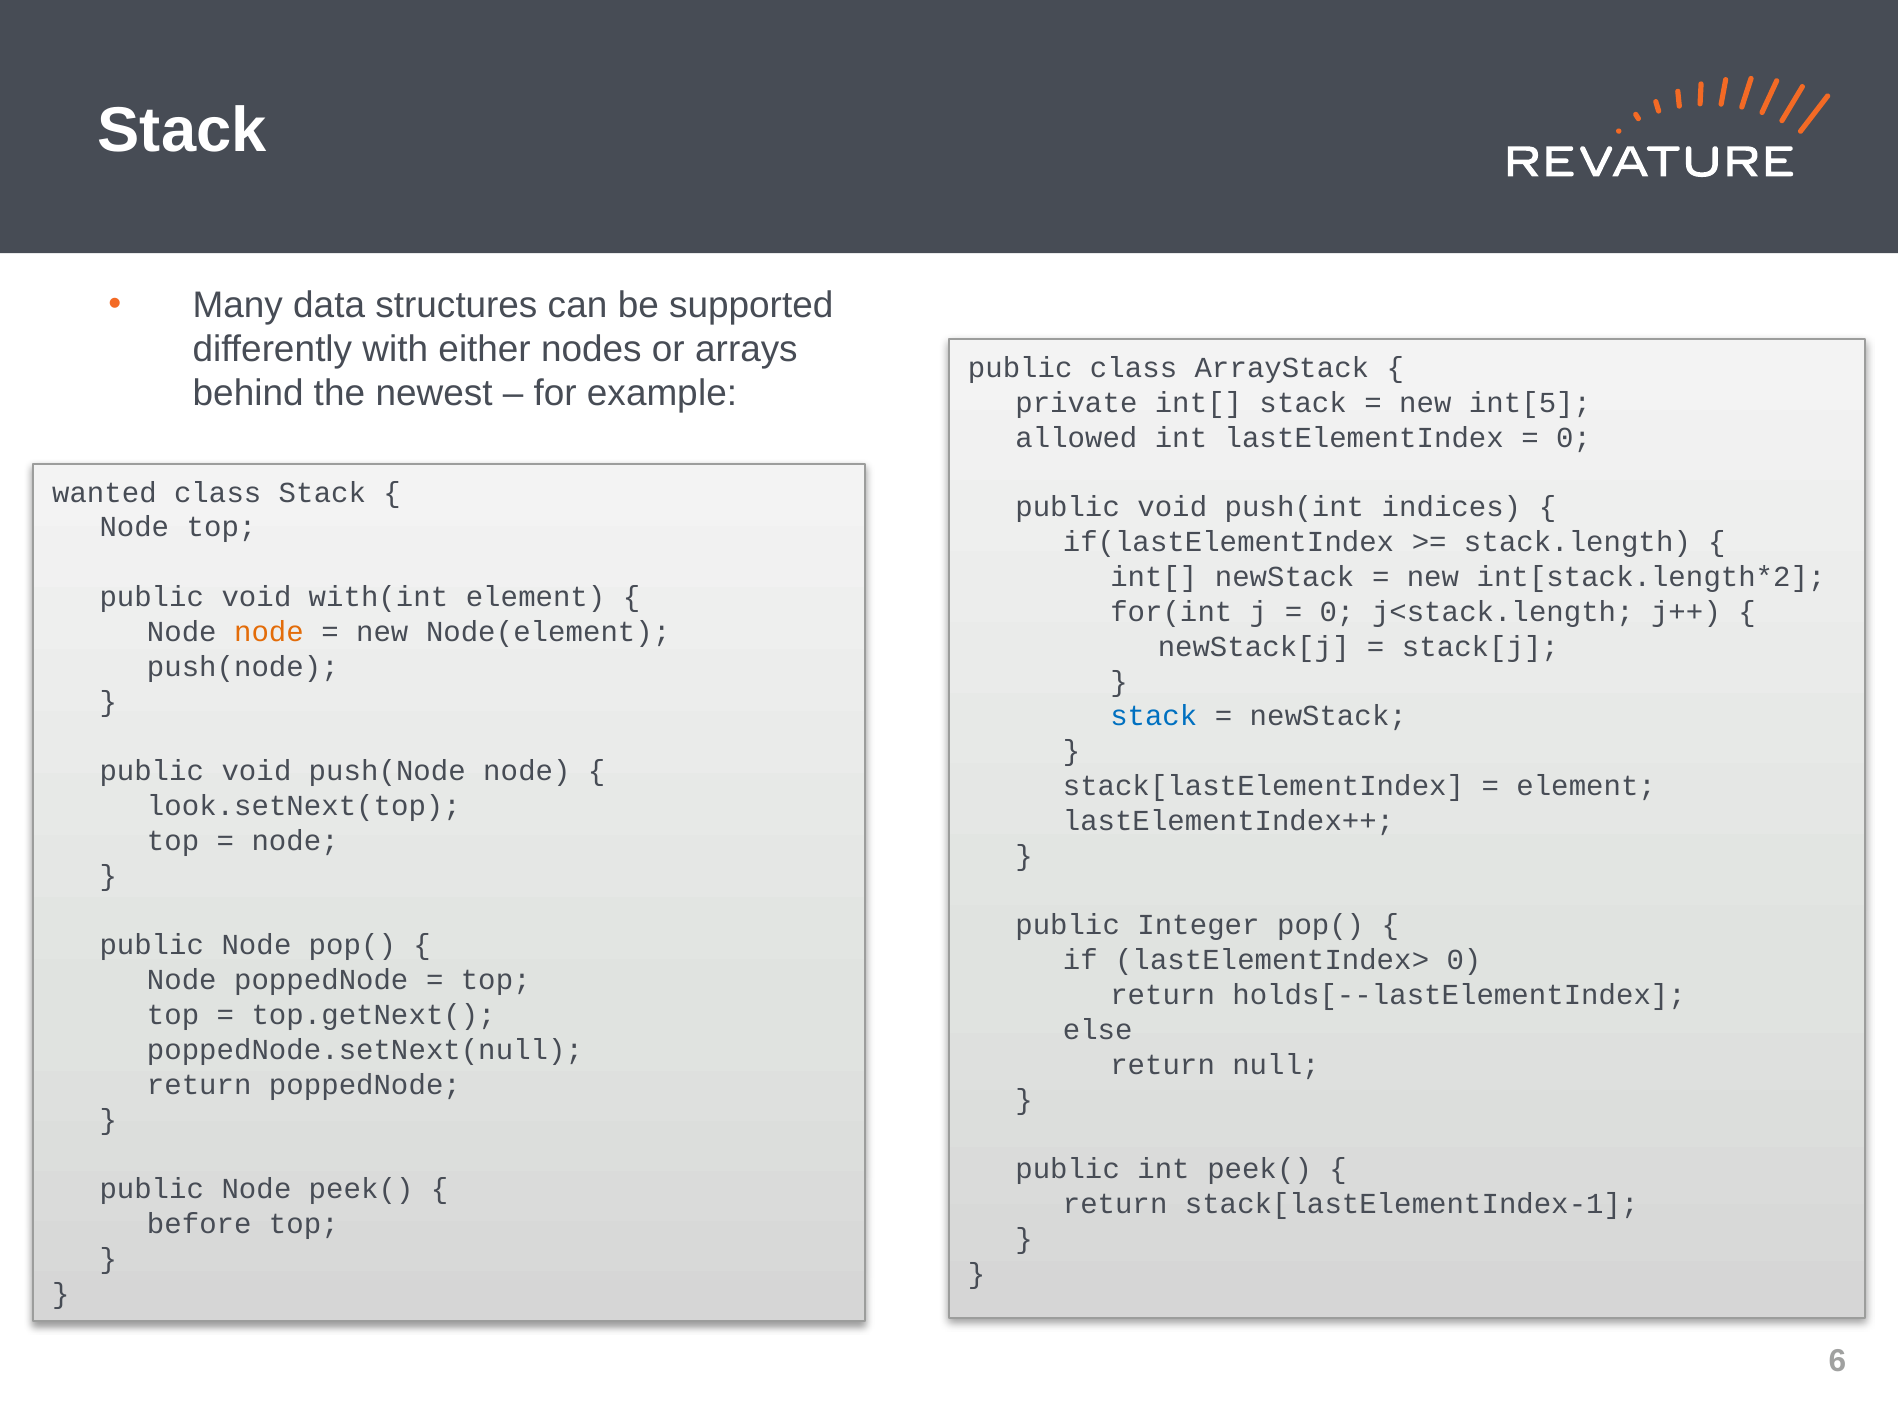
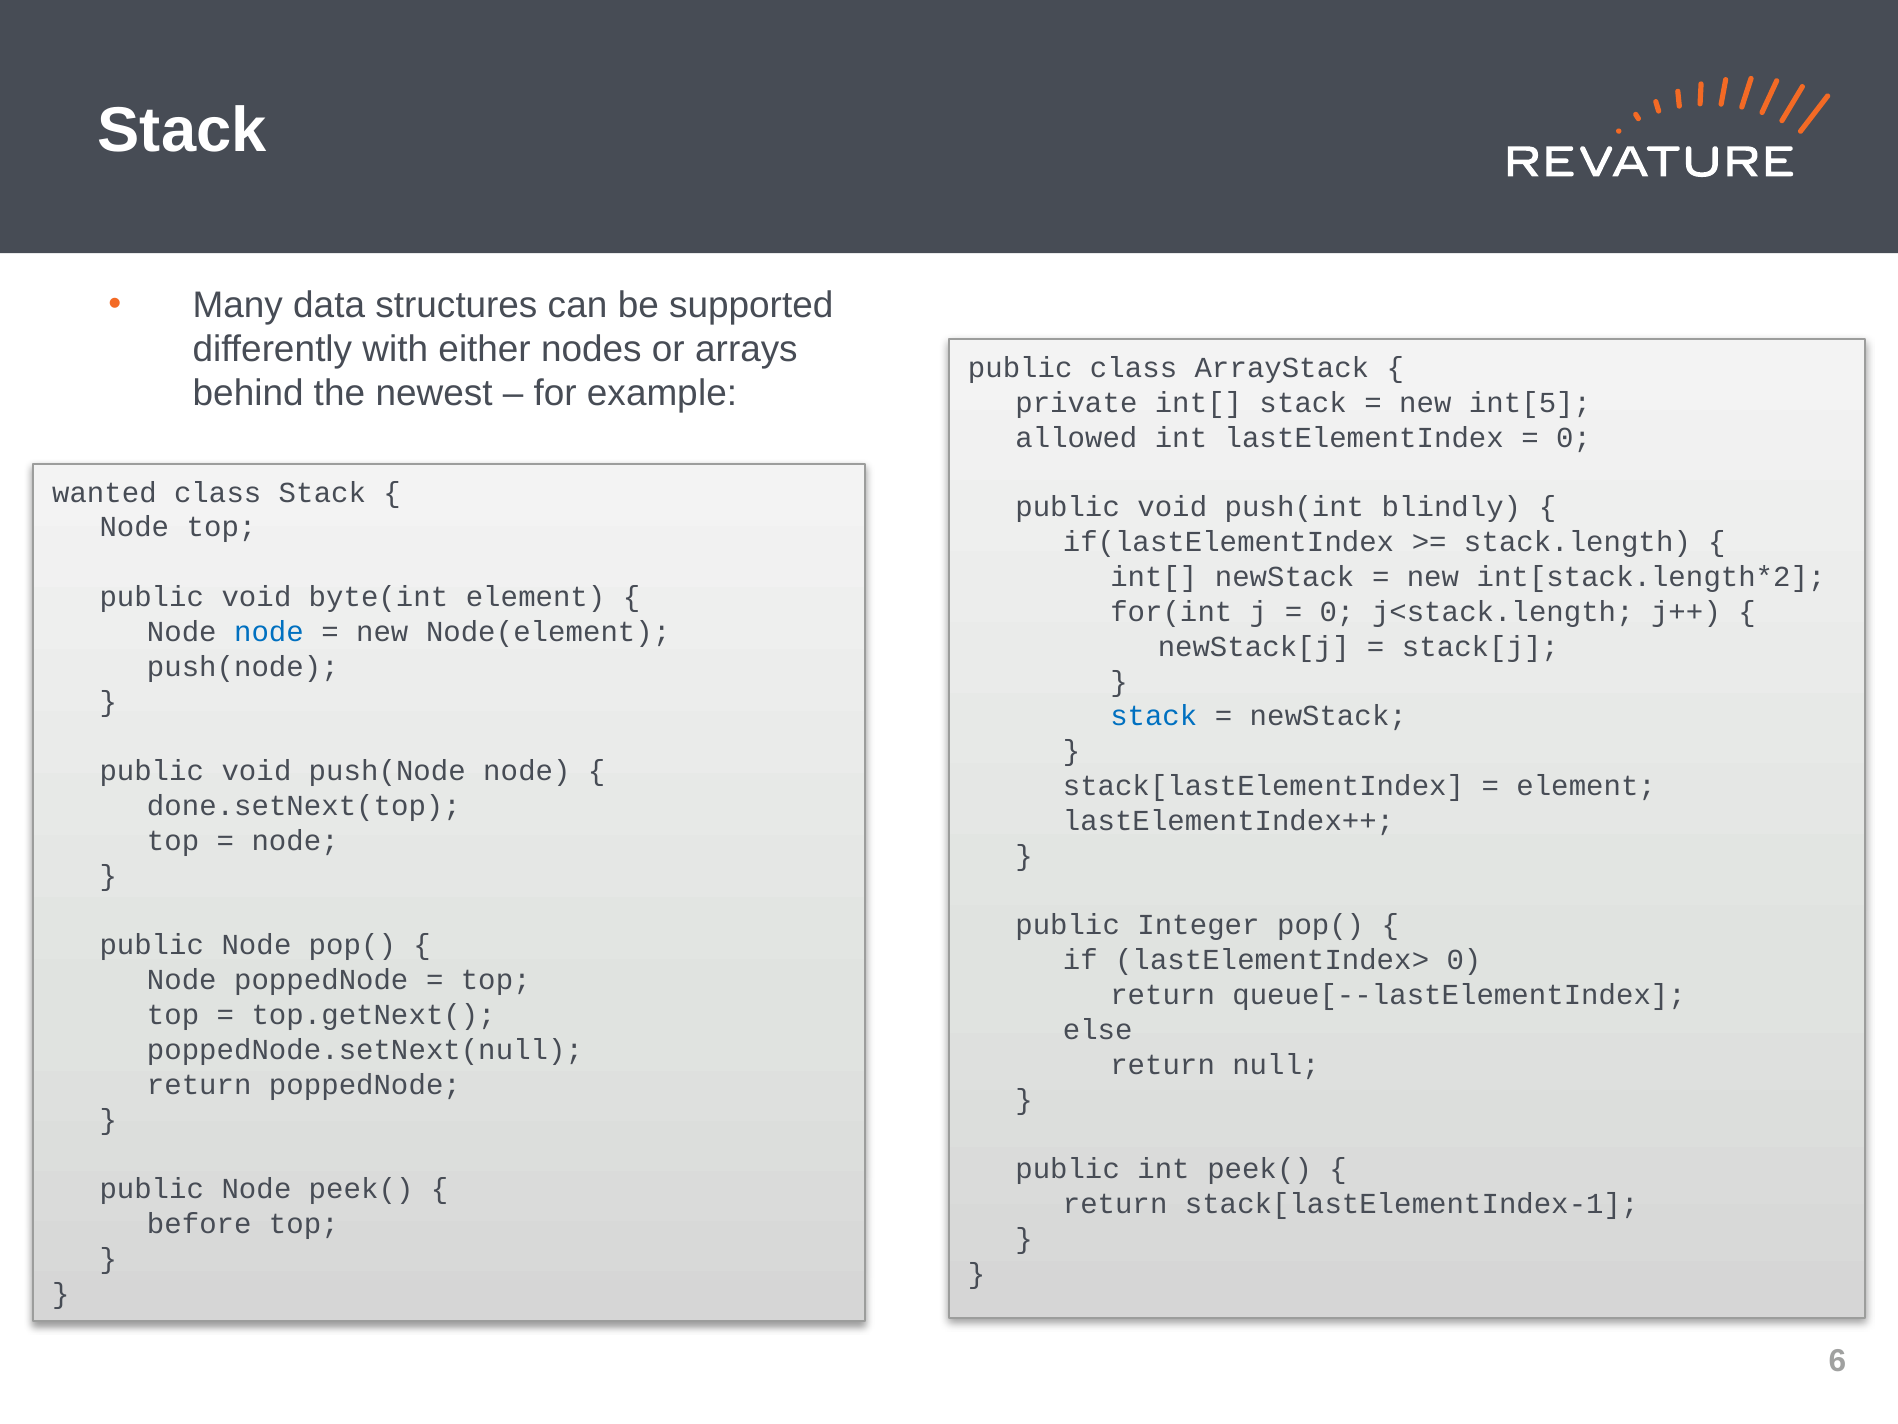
indices: indices -> blindly (1451, 507)
with(int: with(int -> byte(int (378, 597)
node colour: orange -> blue (269, 632)
look.setNext(top: look.setNext(top -> done.setNext(top (304, 806)
holds[--lastElementIndex: holds[--lastElementIndex -> queue[--lastElementIndex (1459, 995)
